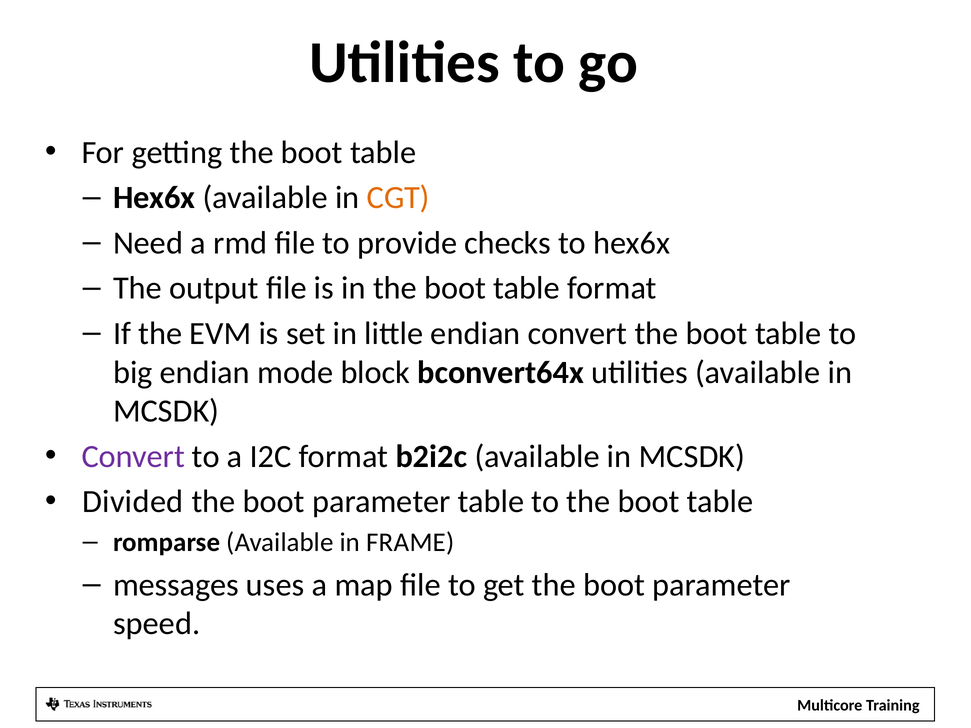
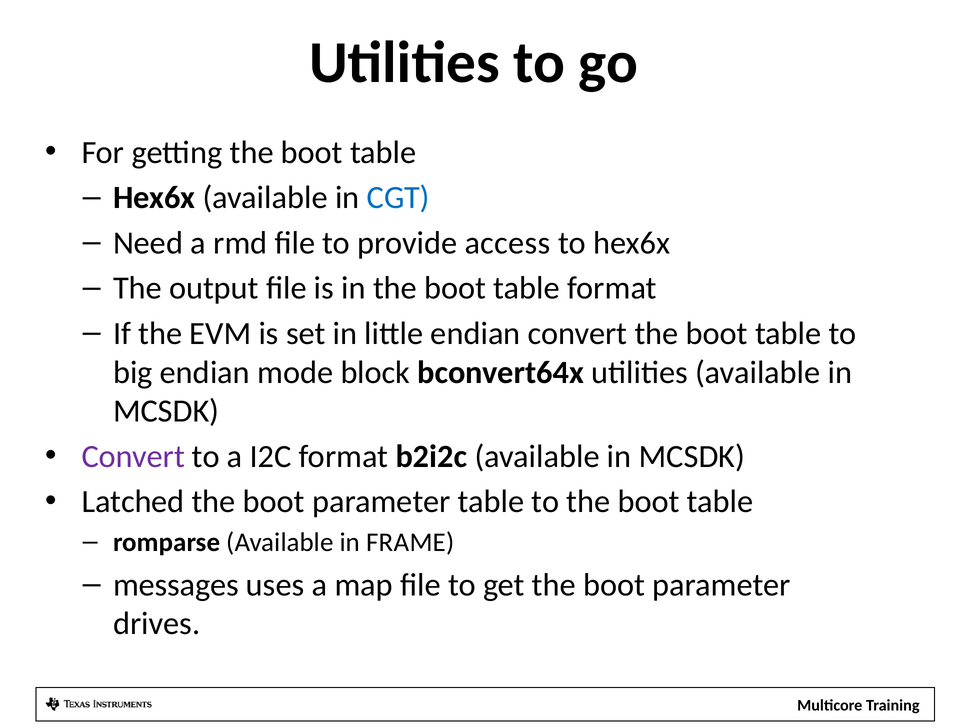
CGT colour: orange -> blue (398, 198)
checks: checks -> access (508, 243)
Divided: Divided -> Latched (133, 502)
speed: speed -> drives (157, 624)
